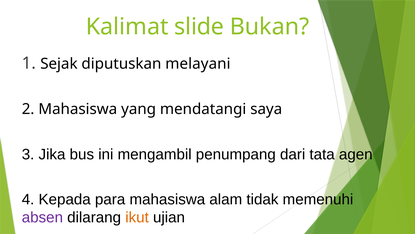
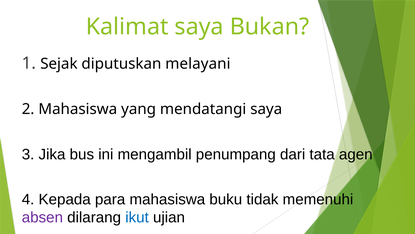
Kalimat slide: slide -> saya (199, 27)
alam: alam -> buku (226, 199)
ikut colour: orange -> blue (137, 217)
